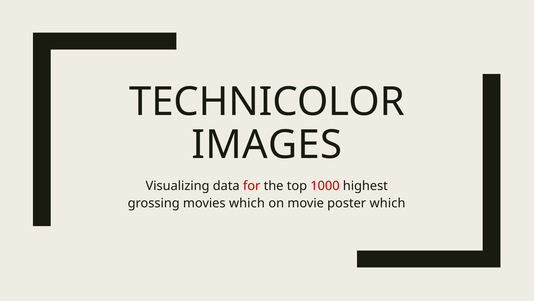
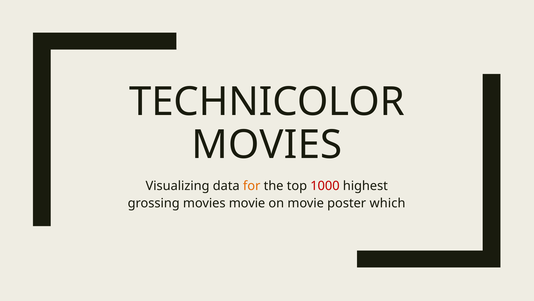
IMAGES: IMAGES -> MOVIES (267, 145)
for colour: red -> orange (252, 186)
movies which: which -> movie (247, 203)
